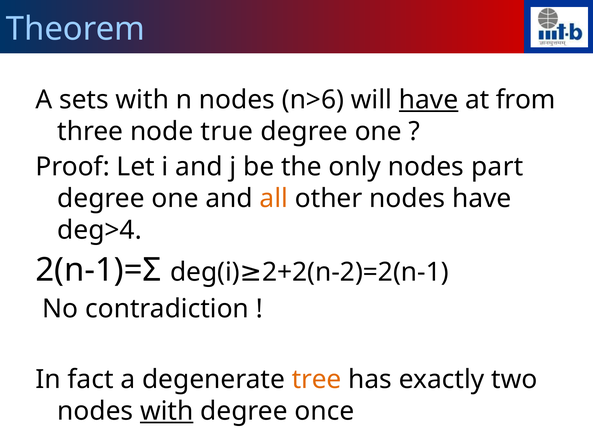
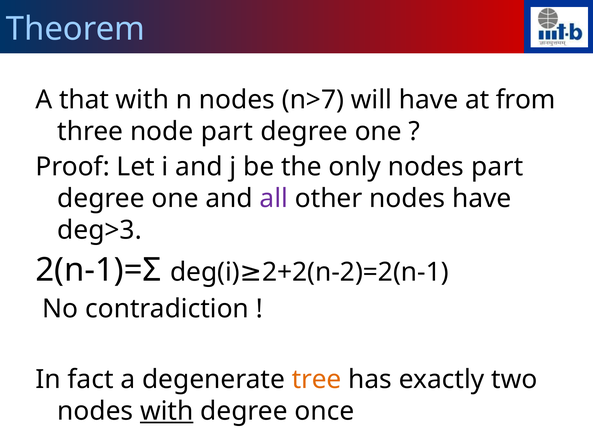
sets: sets -> that (84, 100)
n>6: n>6 -> n>7 (313, 100)
have underline: present -> none (429, 100)
node true: true -> part (227, 131)
all colour: orange -> purple (274, 198)
deg>4: deg>4 -> deg>3 (100, 230)
